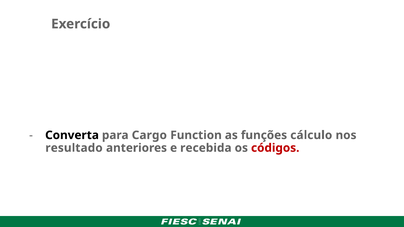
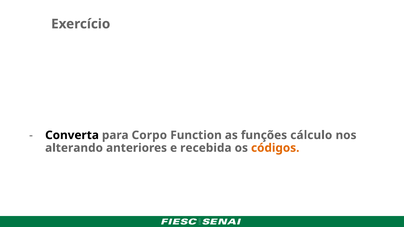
Cargo: Cargo -> Corpo (149, 135)
resultado: resultado -> alterando (74, 148)
códigos colour: red -> orange (275, 148)
